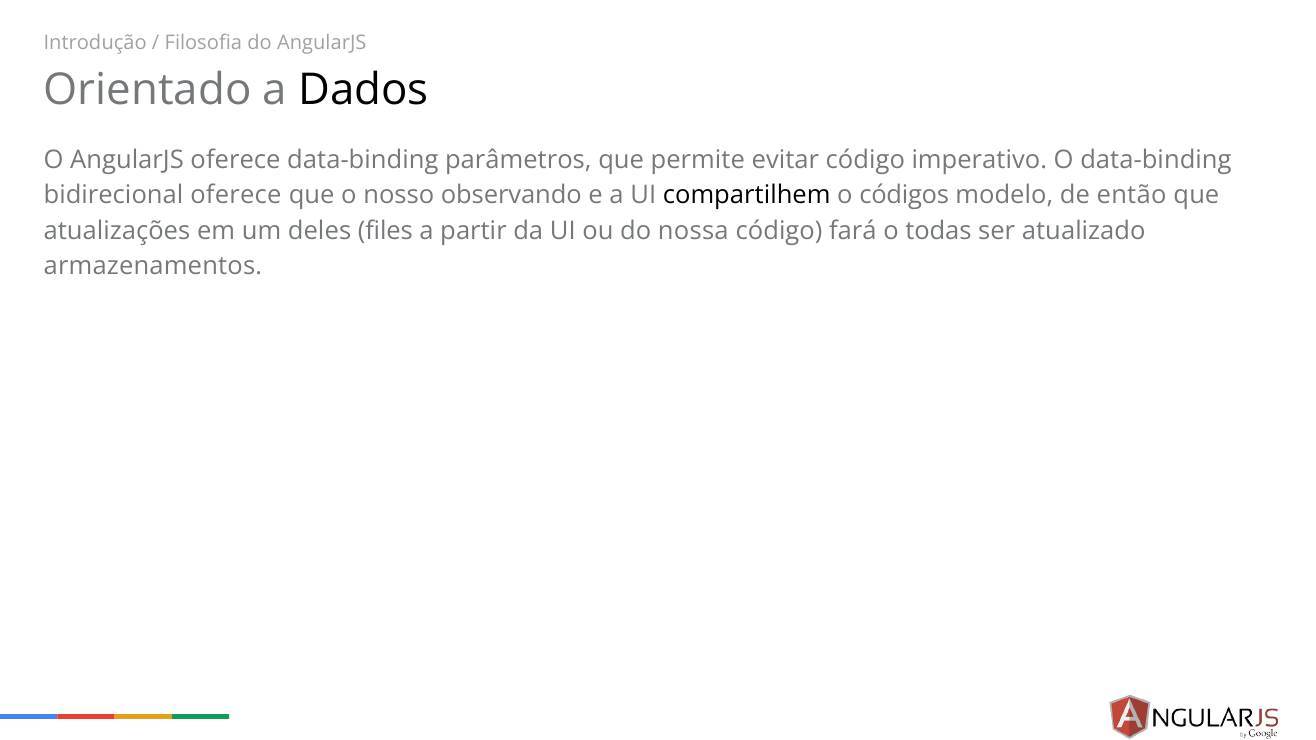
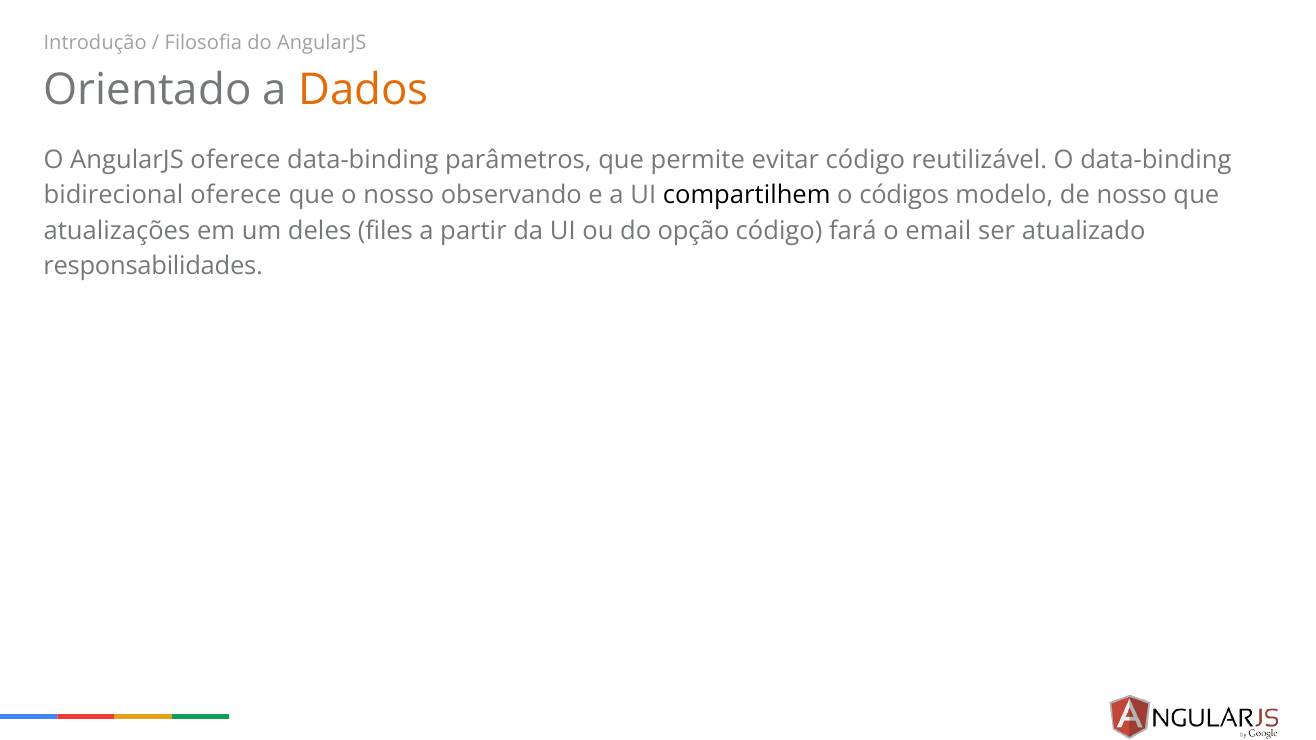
Dados colour: black -> orange (364, 90)
imperativo: imperativo -> reutilizável (979, 160)
de então: então -> nosso (1132, 196)
nossa: nossa -> opção (694, 231)
todas: todas -> email (938, 231)
armazenamentos: armazenamentos -> responsabilidades (153, 266)
